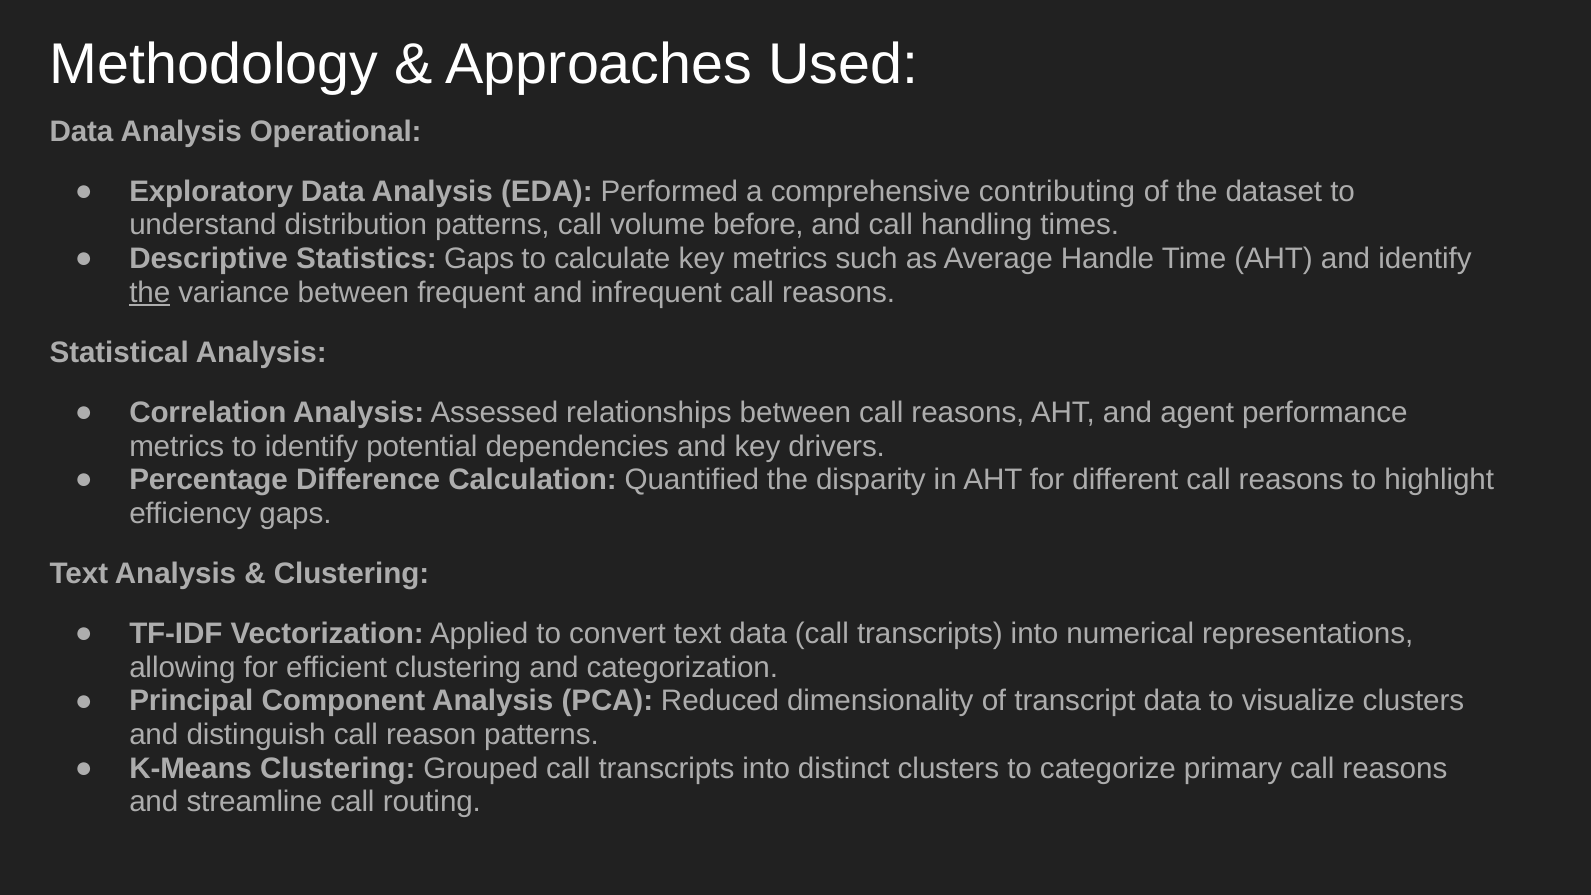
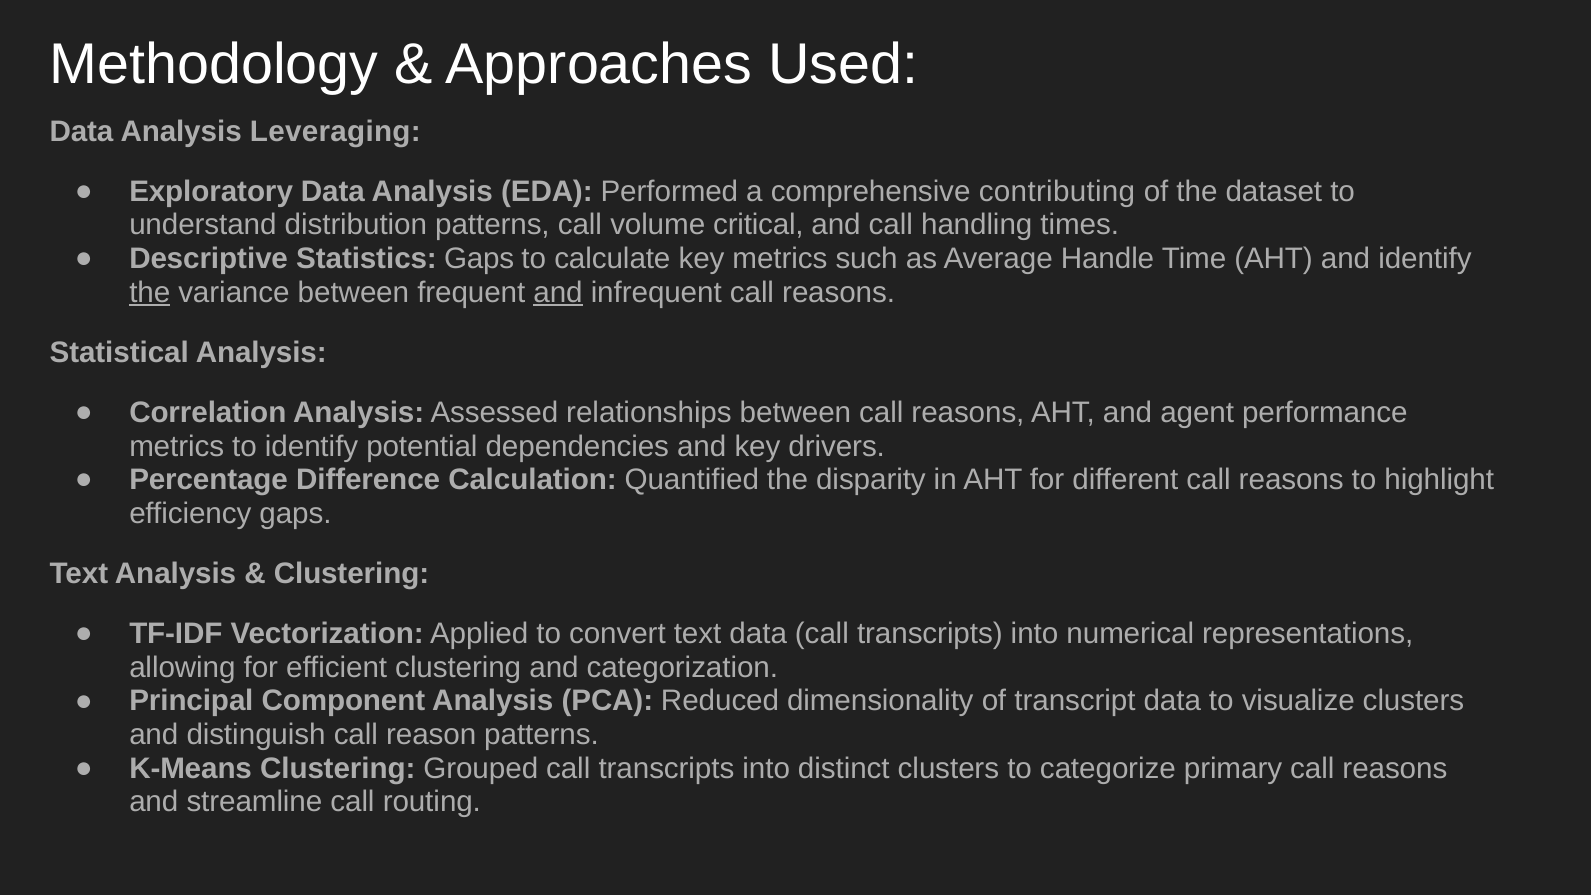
Operational: Operational -> Leveraging (335, 131)
before: before -> critical (758, 225)
and underline: none -> present (558, 292)
